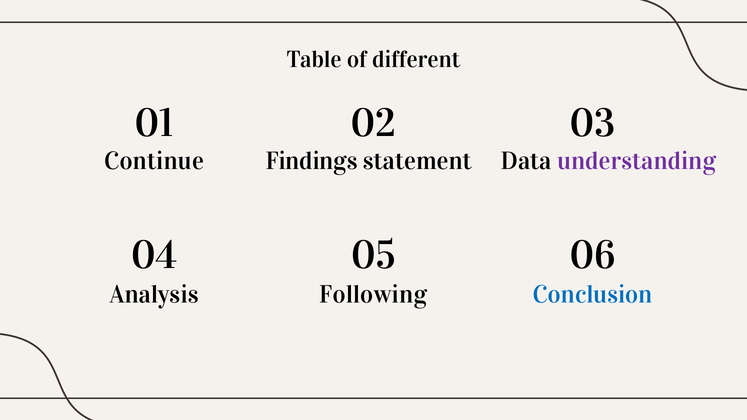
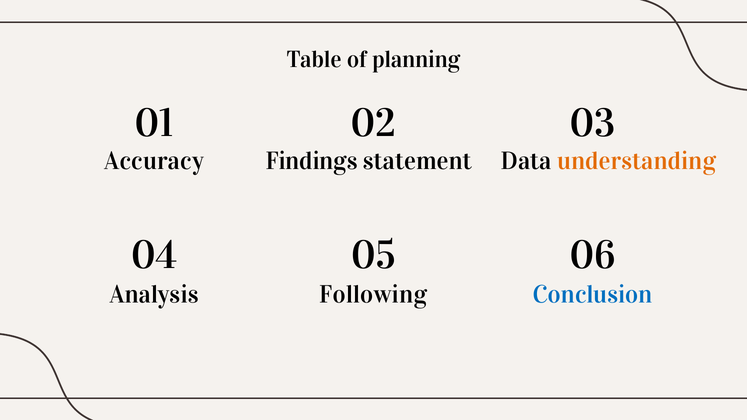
different: different -> planning (416, 59)
Continue: Continue -> Accuracy (154, 161)
understanding colour: purple -> orange (637, 161)
